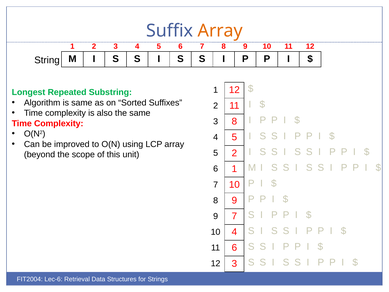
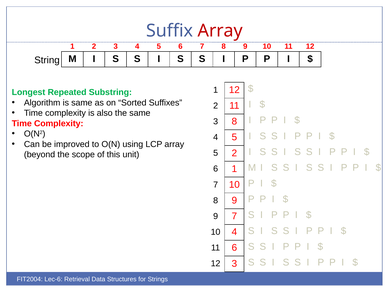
Array colour: orange -> red (220, 31)
